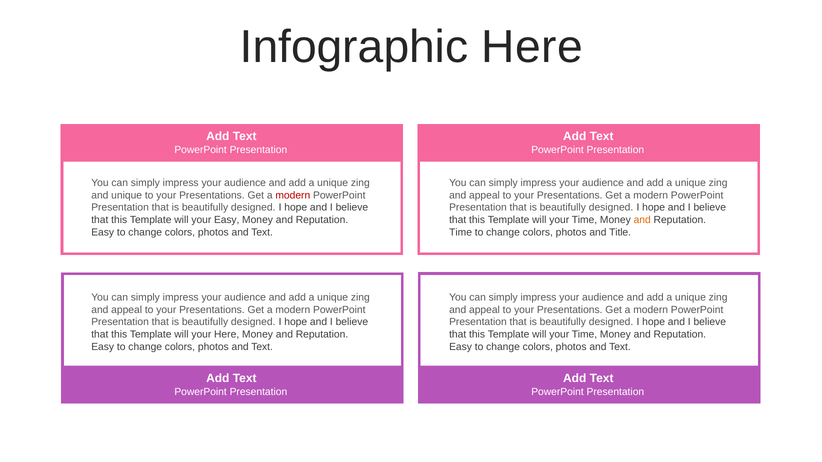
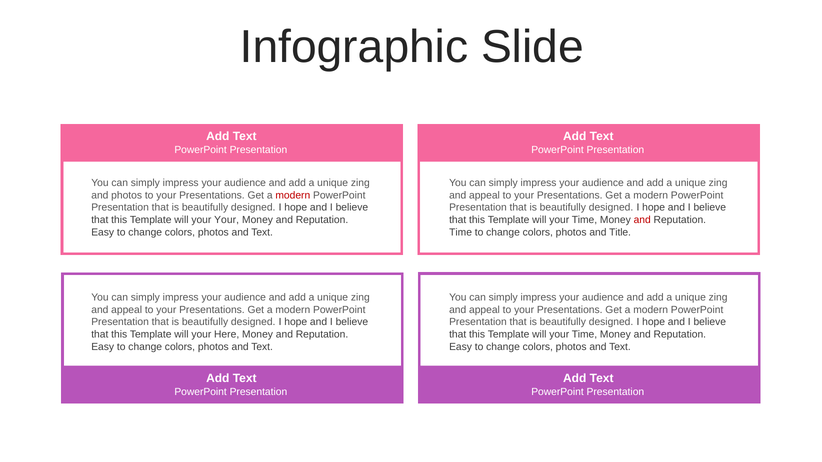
Infographic Here: Here -> Slide (533, 47)
and unique: unique -> photos (127, 195)
your Easy: Easy -> Your (227, 220)
and colour: orange -> red (642, 220)
